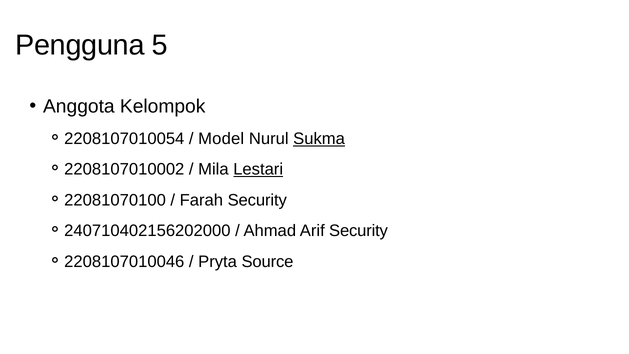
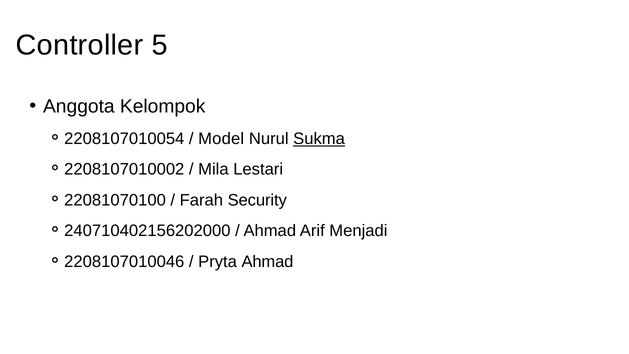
Pengguna: Pengguna -> Controller (80, 45)
Lestari underline: present -> none (258, 169)
Arif Security: Security -> Menjadi (358, 231)
Pryta Source: Source -> Ahmad (267, 261)
